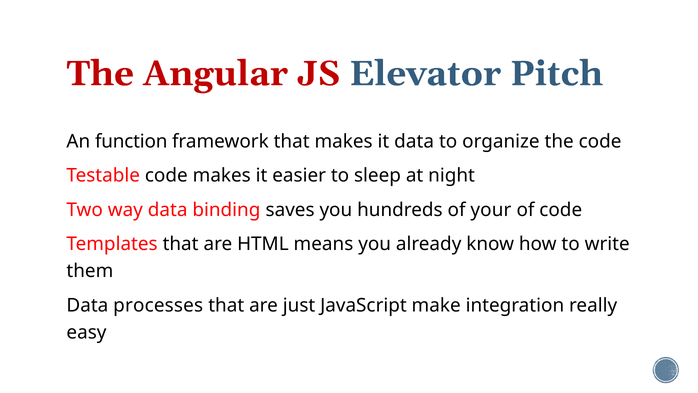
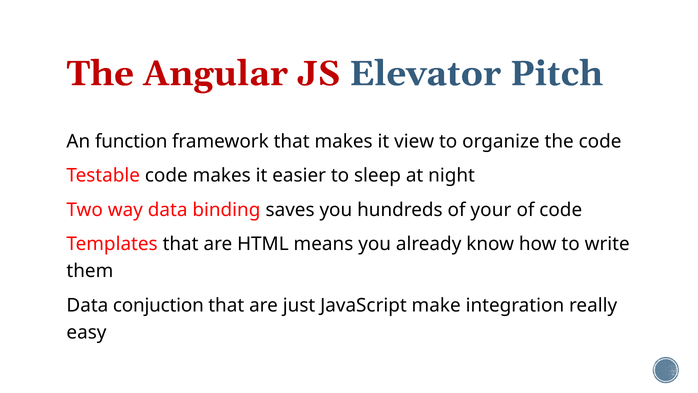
it data: data -> view (414, 141)
processes: processes -> conjuction (158, 305)
